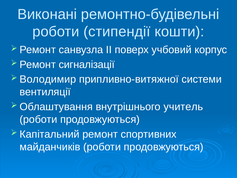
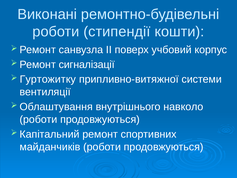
Володимир: Володимир -> Гуртожитку (48, 79)
учитель: учитель -> навколо (183, 107)
